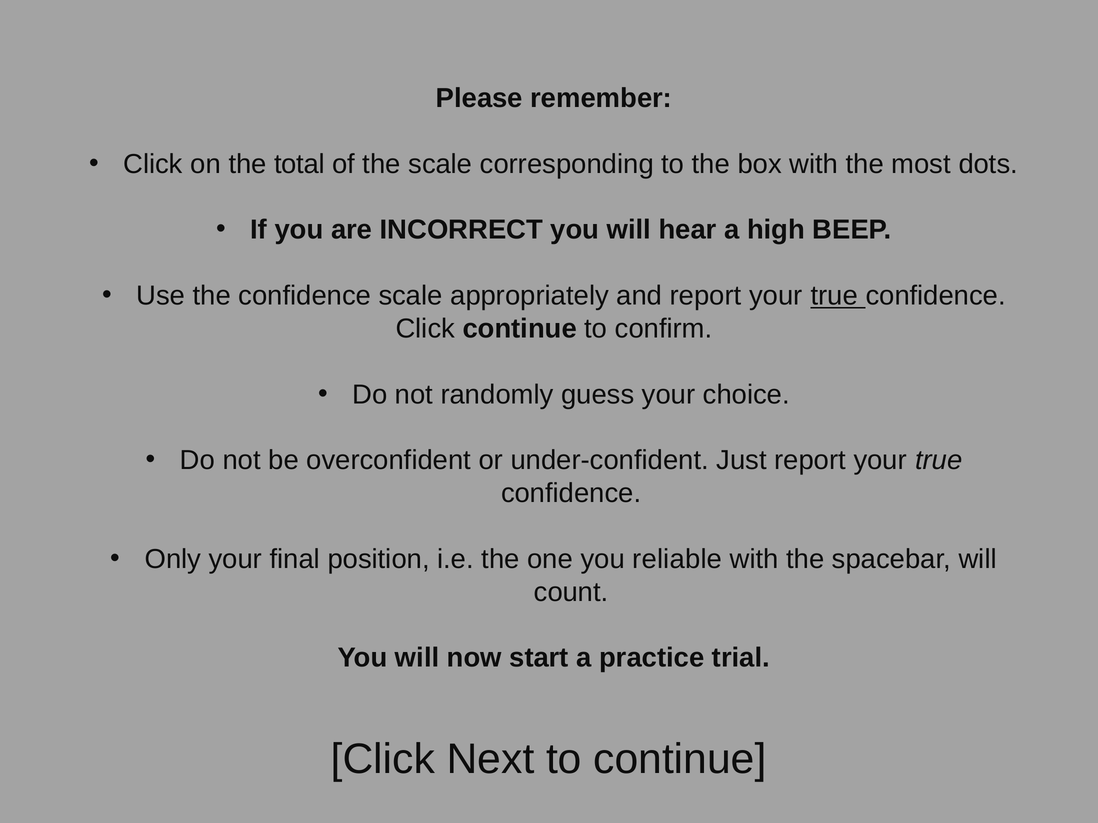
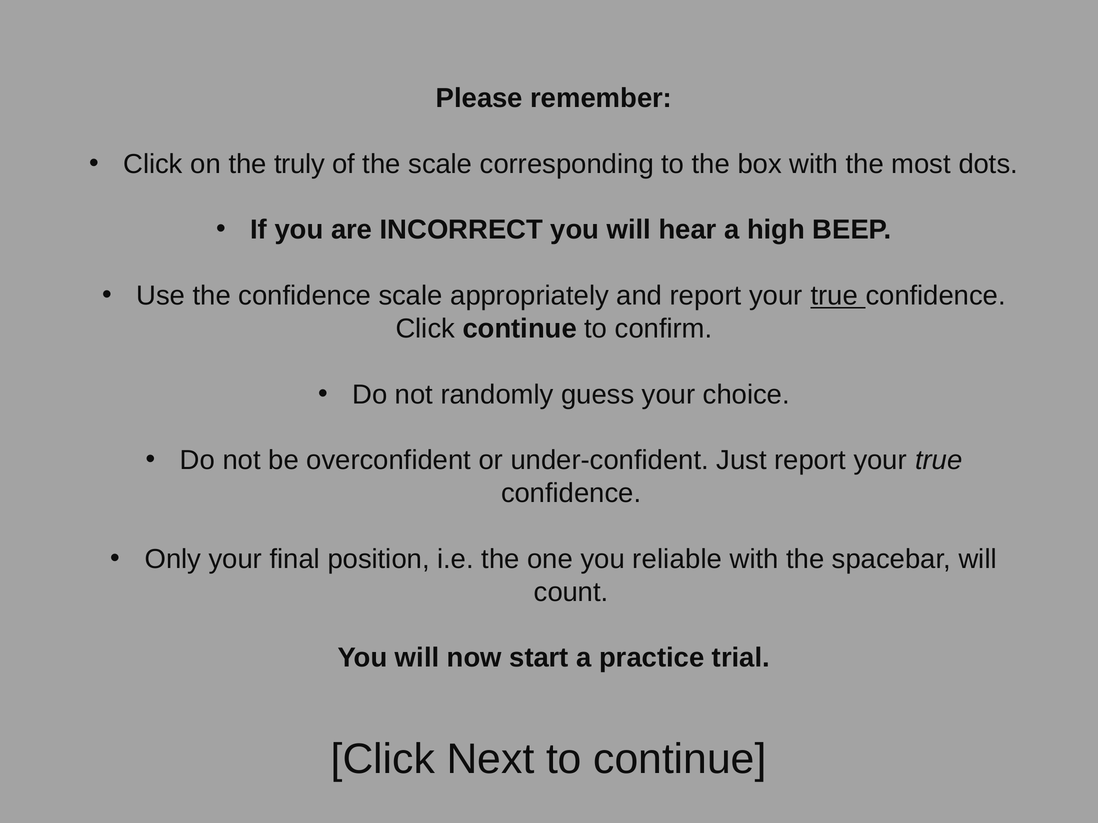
total: total -> truly (300, 164)
